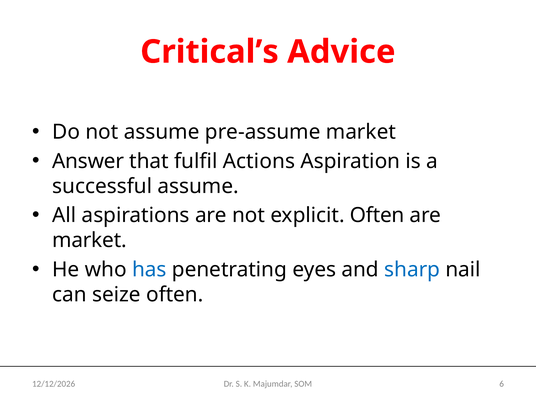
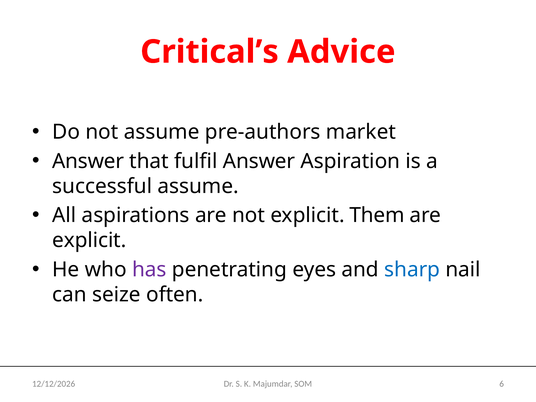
pre-assume: pre-assume -> pre-authors (263, 132)
fulfil Actions: Actions -> Answer (259, 161)
explicit Often: Often -> Them (377, 215)
market: market -> explicit (89, 240)
has colour: blue -> purple (149, 270)
